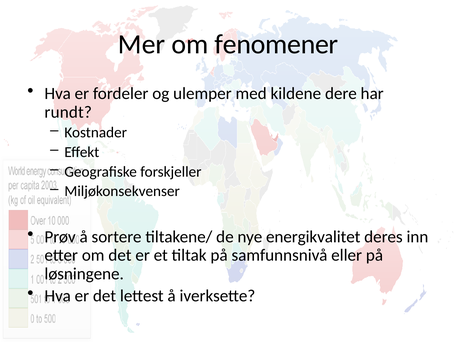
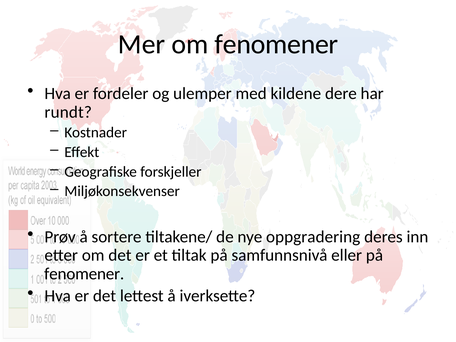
energikvalitet: energikvalitet -> oppgradering (313, 237)
løsningene: løsningene -> fenomener (84, 274)
